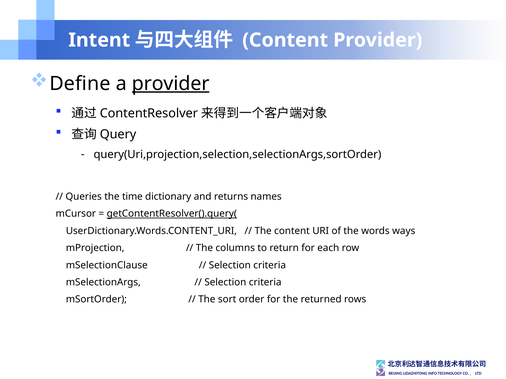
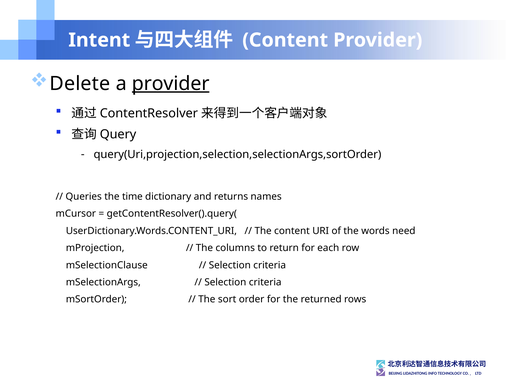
Define: Define -> Delete (80, 84)
getContentResolver().query( underline: present -> none (172, 214)
ways: ways -> need (404, 231)
